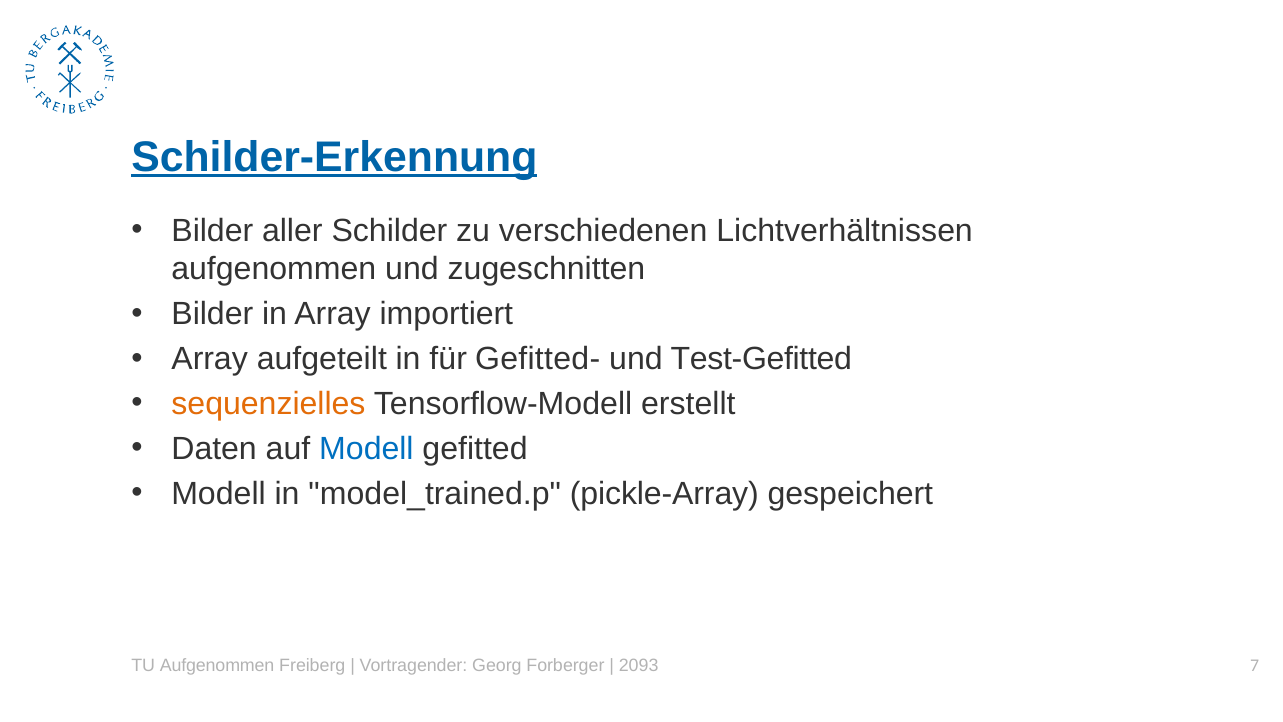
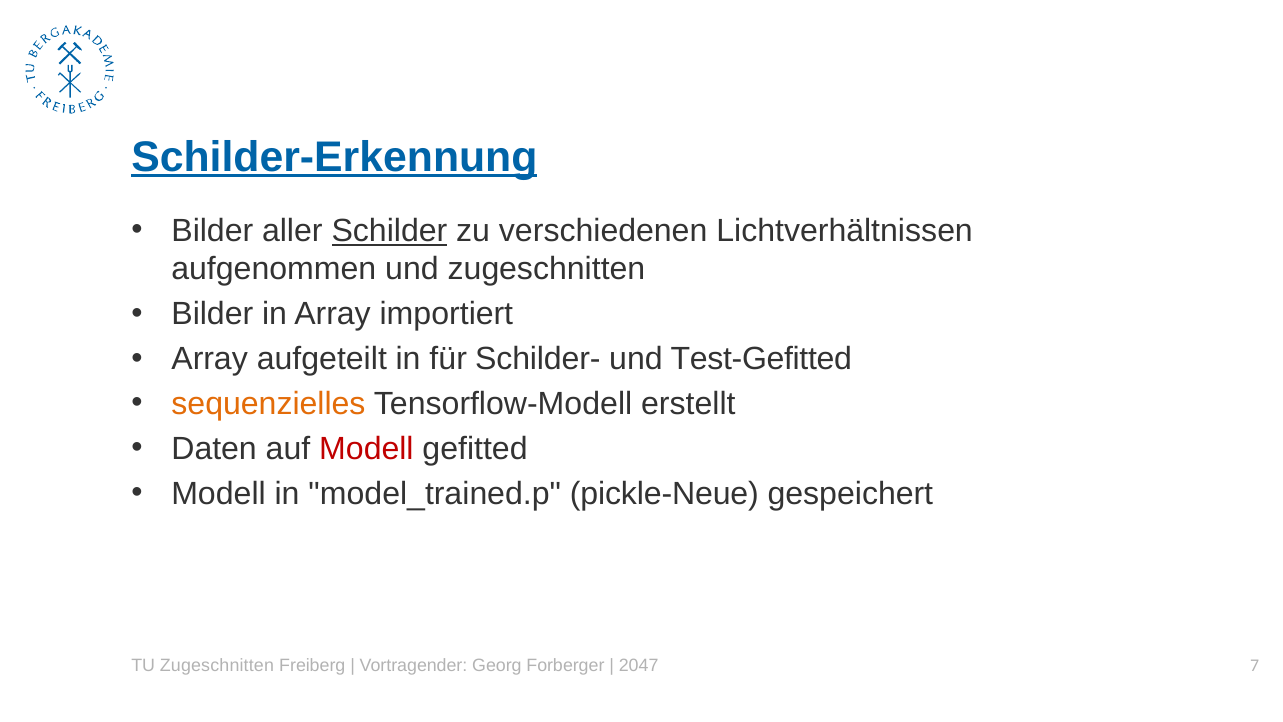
Schilder underline: none -> present (389, 231)
Gefitted-: Gefitted- -> Schilder- (538, 359)
Modell colour: blue -> red (366, 449)
pickle-Array: pickle-Array -> pickle-Neue (664, 494)
TU Aufgenommen: Aufgenommen -> Zugeschnitten (217, 666)
2093: 2093 -> 2047 (639, 666)
